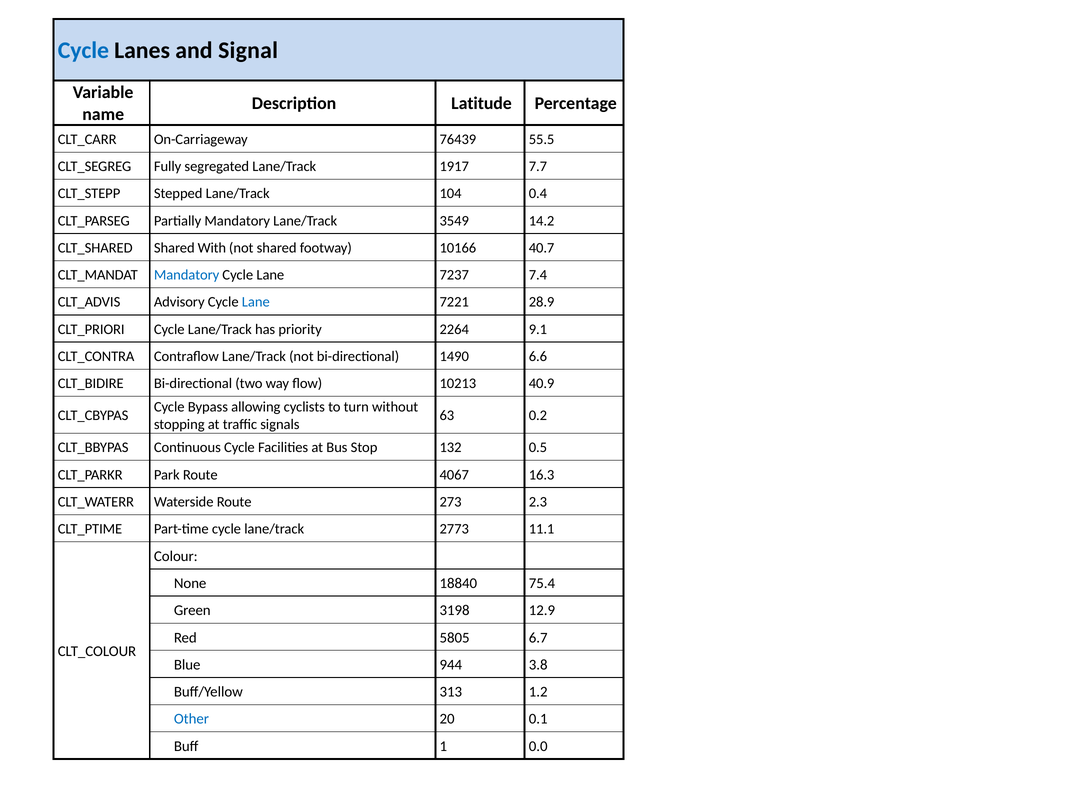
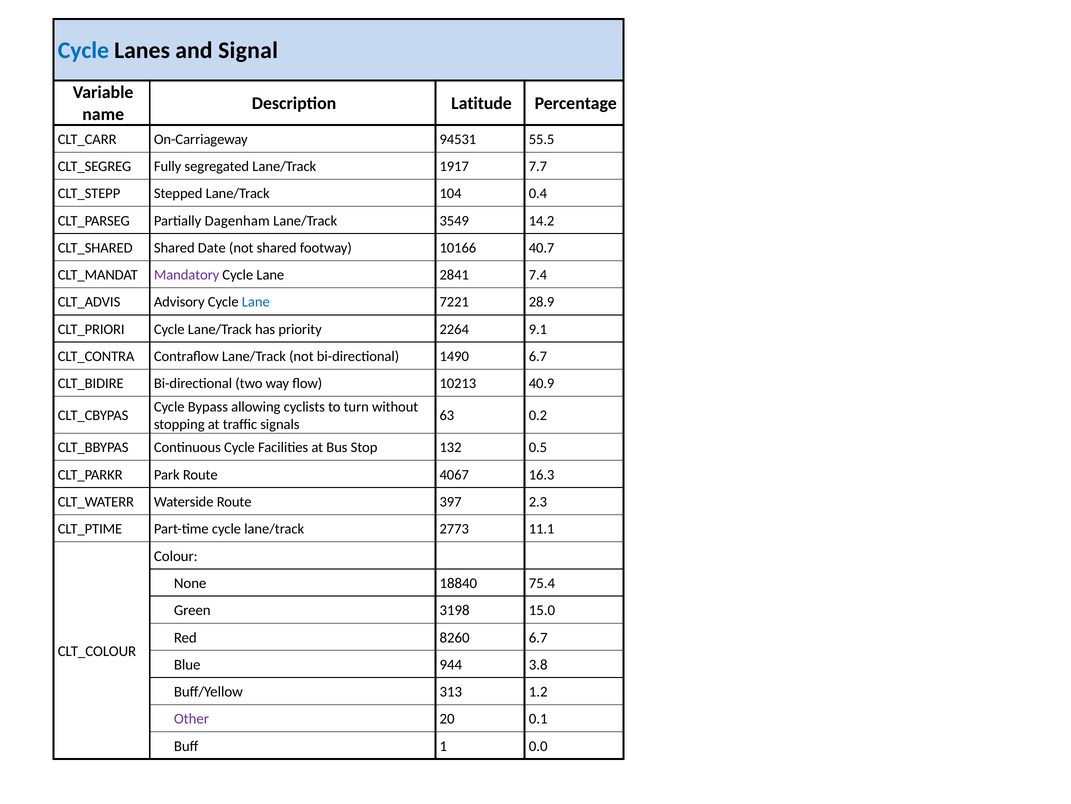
76439: 76439 -> 94531 (458, 139)
Partially Mandatory: Mandatory -> Dagenham (237, 221)
With: With -> Date (212, 248)
Mandatory colour: blue -> purple (187, 275)
7237: 7237 -> 2841 (454, 275)
1490 6.6: 6.6 -> 6.7 (538, 356)
273: 273 -> 397 (451, 501)
12.9: 12.9 -> 15.0 (542, 610)
5805: 5805 -> 8260 (455, 637)
Other colour: blue -> purple (191, 718)
